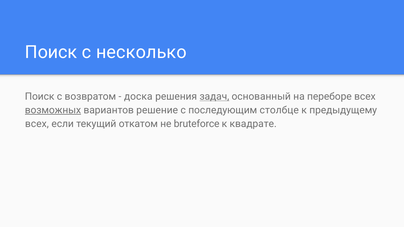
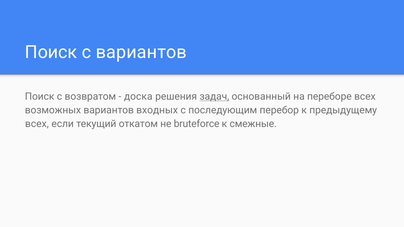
с несколько: несколько -> вариантов (141, 52)
возможных underline: present -> none (53, 110)
решение: решение -> входных (157, 110)
столбце: столбце -> перебор (279, 110)
квадрате: квадрате -> смежные (253, 124)
